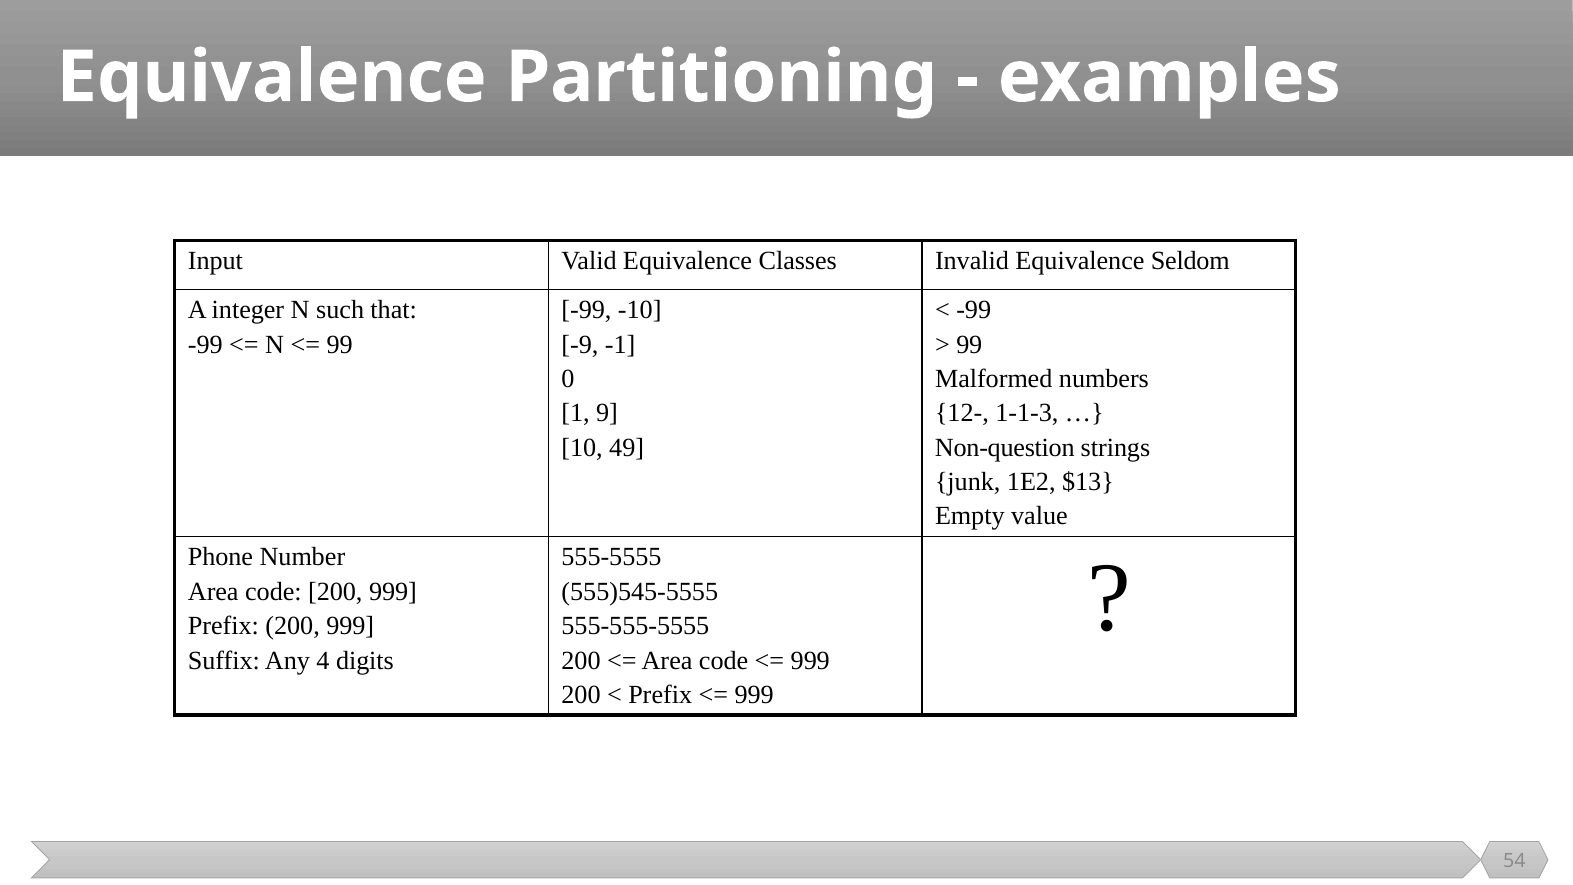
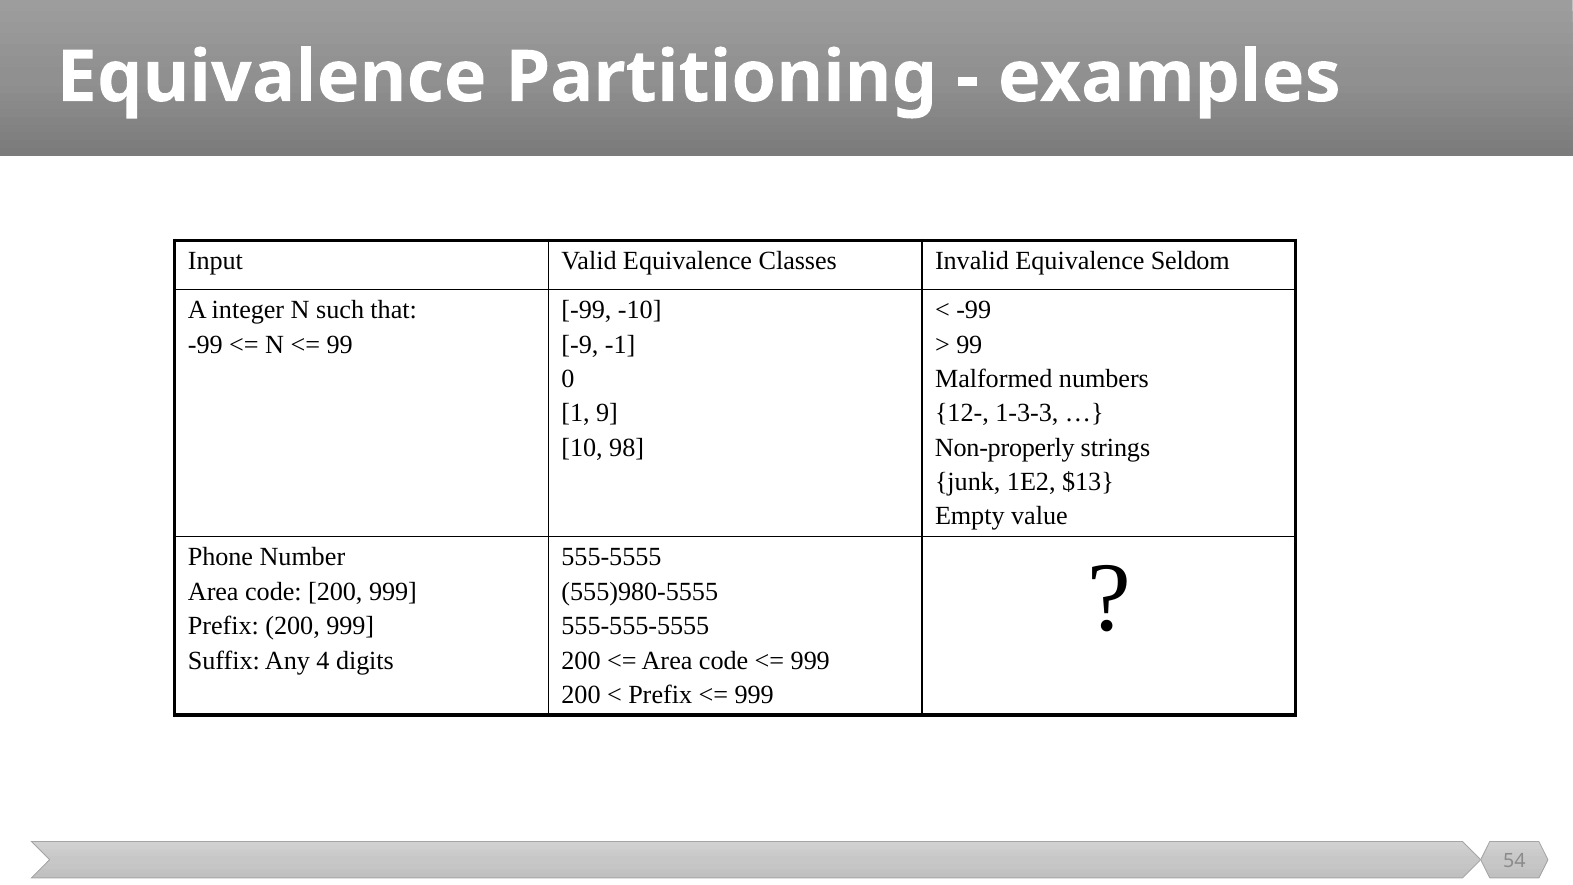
1-1-3: 1-1-3 -> 1-3-3 (1027, 413)
49: 49 -> 98 (627, 447)
Non-question: Non-question -> Non-properly (1005, 447)
555)545-5555: 555)545-5555 -> 555)980-5555 (640, 591)
